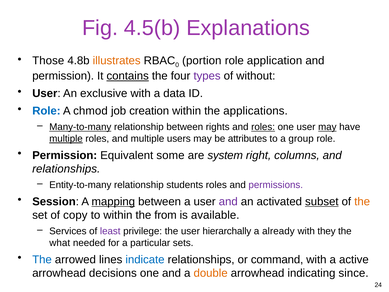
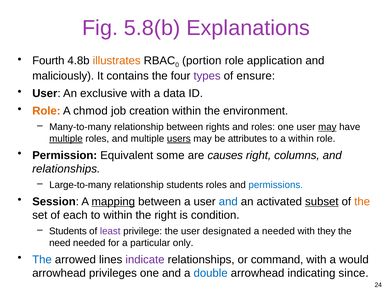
4.5(b: 4.5(b -> 5.8(b (152, 28)
Those: Those -> Fourth (48, 60)
permission: permission -> maliciously (63, 76)
contains underline: present -> none (128, 76)
without: without -> ensure (256, 76)
Role colour: blue -> orange (46, 111)
applications: applications -> environment (256, 111)
Many-to-many underline: present -> none (80, 127)
roles underline: present -> none (263, 127)
users underline: none -> present (179, 139)
a group: group -> within (301, 139)
system: system -> causes (225, 155)
Entity-to-many: Entity-to-many -> Large-to-many (80, 185)
permissions colour: purple -> blue (276, 185)
and colour: purple -> blue (228, 201)
copy: copy -> each (75, 215)
the from: from -> right (165, 215)
available: available -> condition (215, 215)
Services: Services -> Students (68, 231)
hierarchally: hierarchally -> designated (227, 231)
a already: already -> needed (278, 231)
what: what -> need (60, 243)
sets: sets -> only (183, 243)
indicate colour: blue -> purple (145, 259)
active: active -> would (354, 259)
decisions: decisions -> privileges (113, 273)
double colour: orange -> blue (211, 273)
